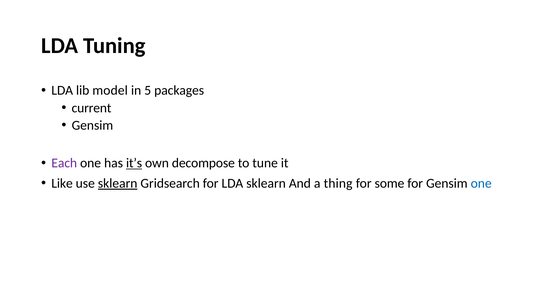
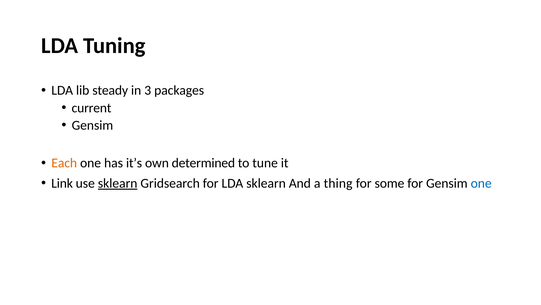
model: model -> steady (110, 90)
5: 5 -> 3 (148, 90)
Each colour: purple -> orange (64, 163)
it’s underline: present -> none (134, 163)
decompose: decompose -> determined (203, 163)
Like: Like -> Link (62, 183)
